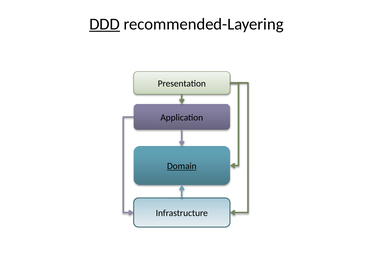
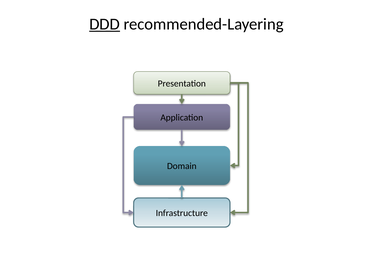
Domain underline: present -> none (182, 166)
